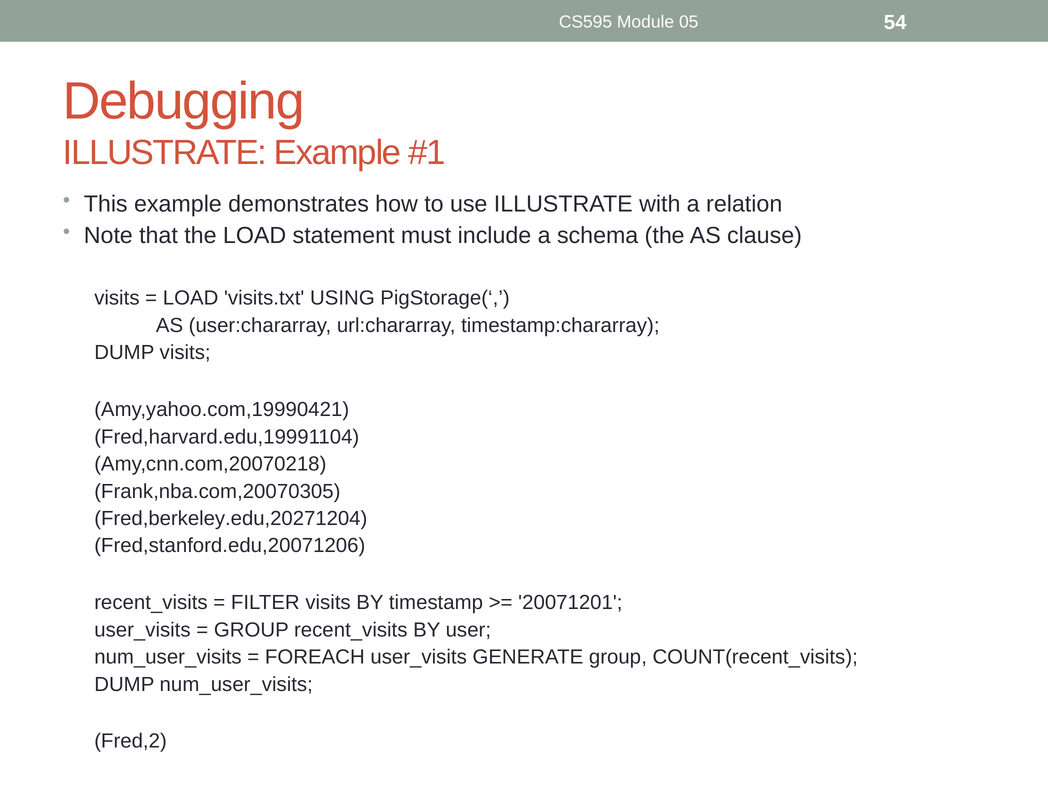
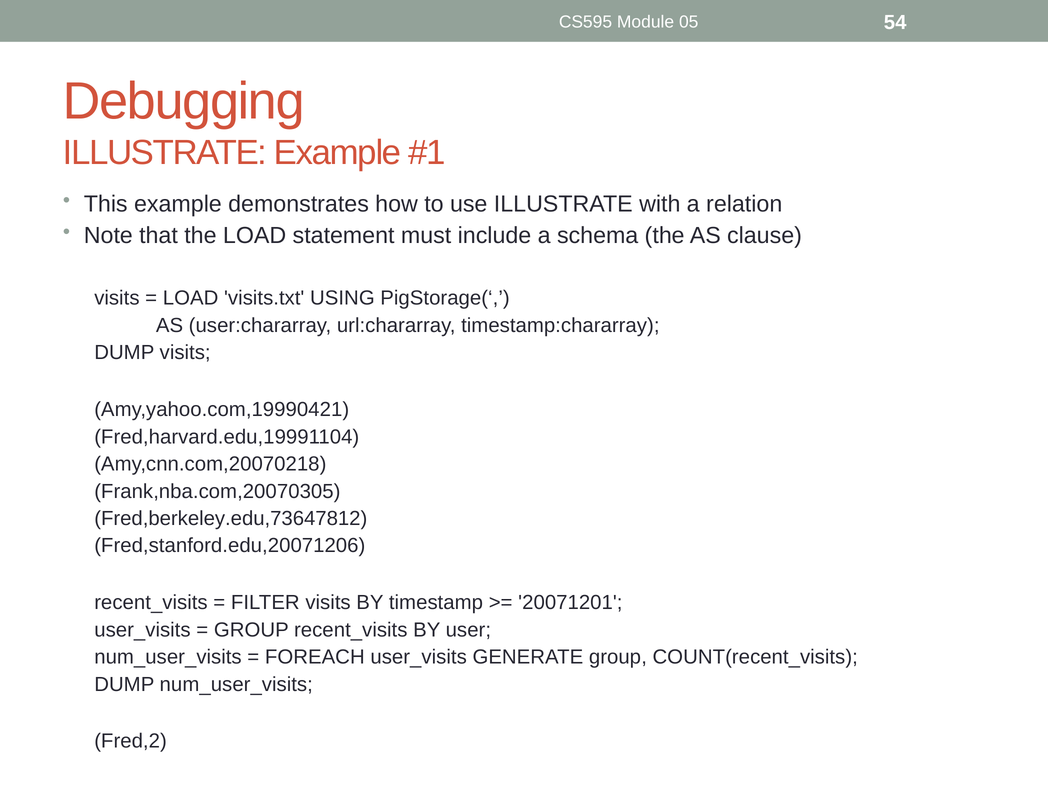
Fred,berkeley.edu,20271204: Fred,berkeley.edu,20271204 -> Fred,berkeley.edu,73647812 (231, 519)
